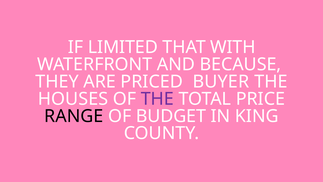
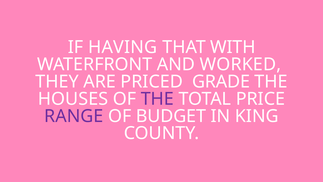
LIMITED: LIMITED -> HAVING (123, 47)
BECAUSE: BECAUSE -> WORKED (240, 64)
BUYER: BUYER -> GRADE (221, 82)
RANGE colour: black -> purple (74, 116)
